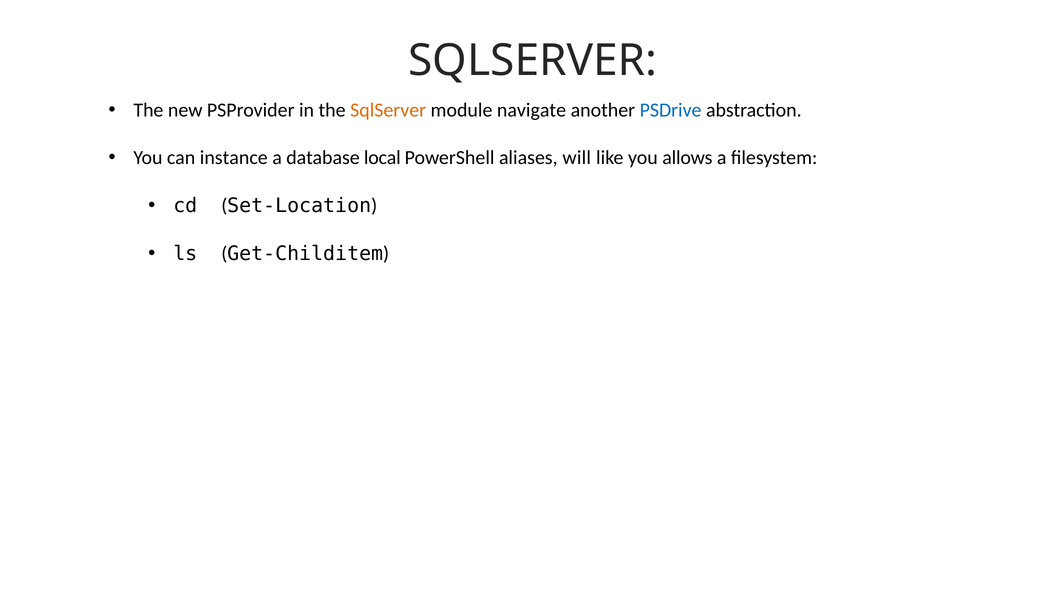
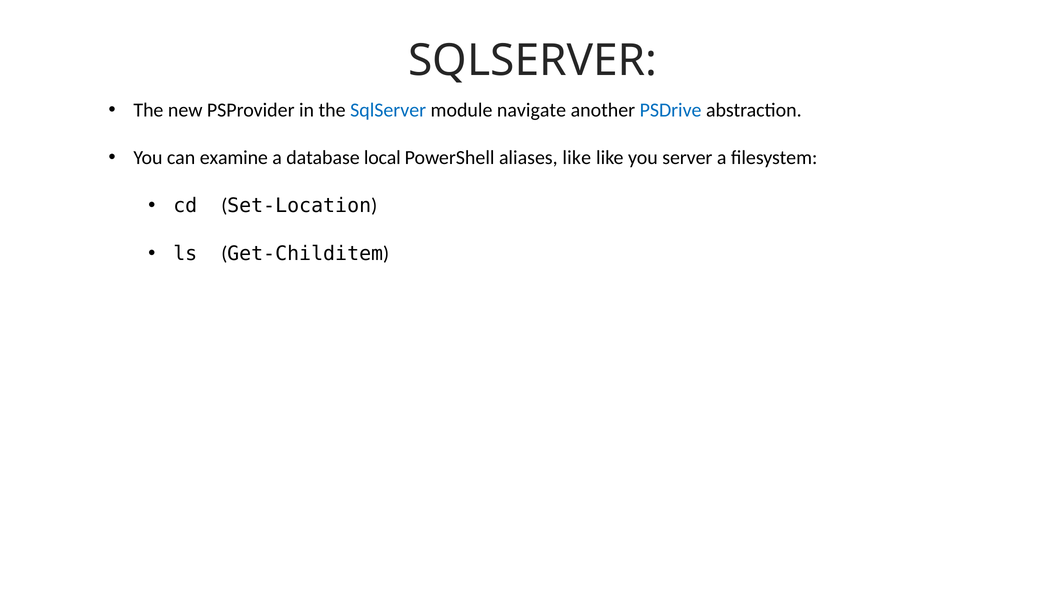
SqlServer colour: orange -> blue (388, 110)
instance: instance -> examine (234, 158)
aliases will: will -> like (577, 158)
allows: allows -> server (687, 158)
